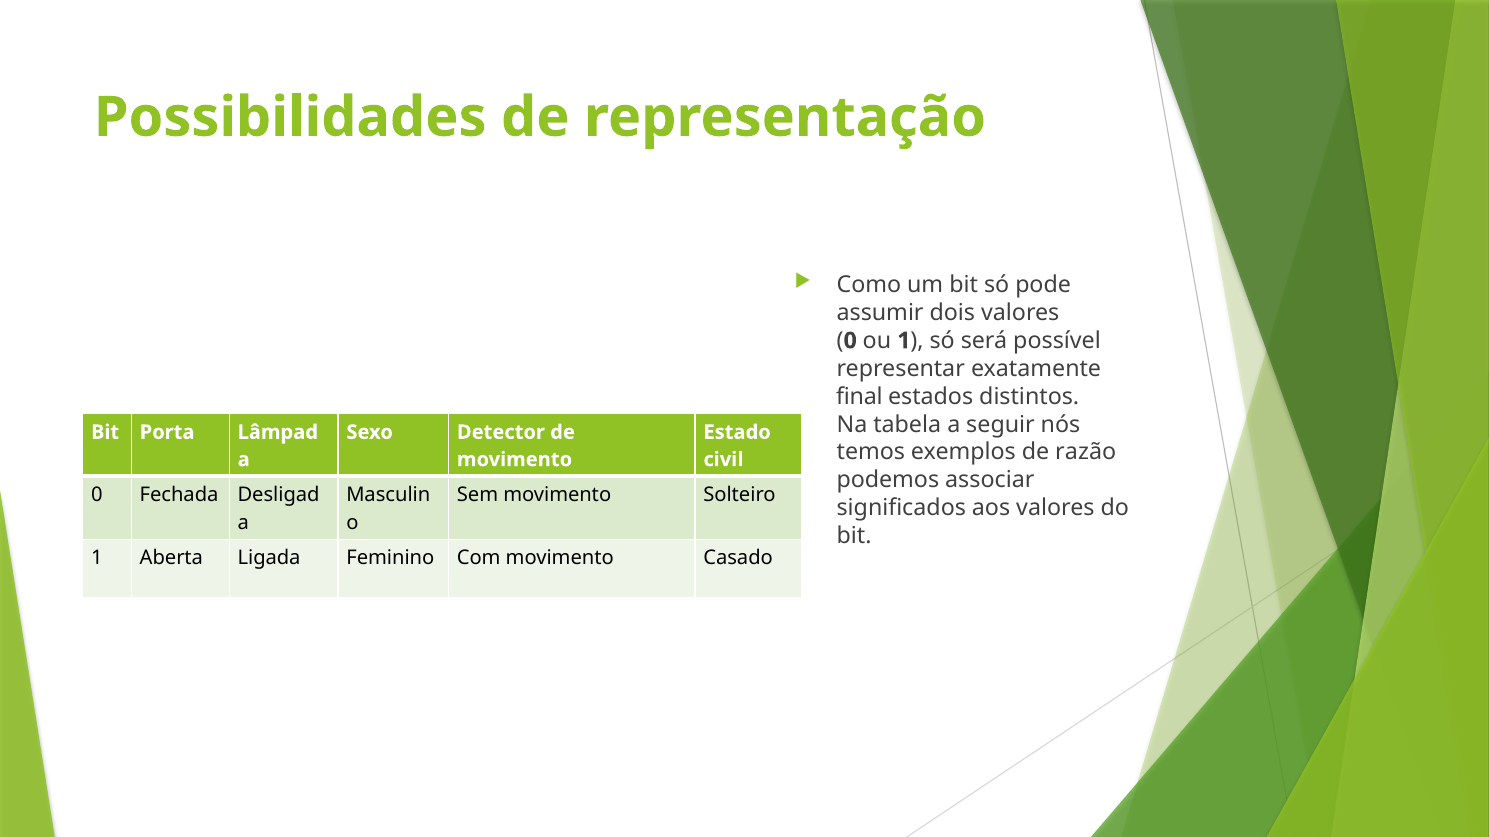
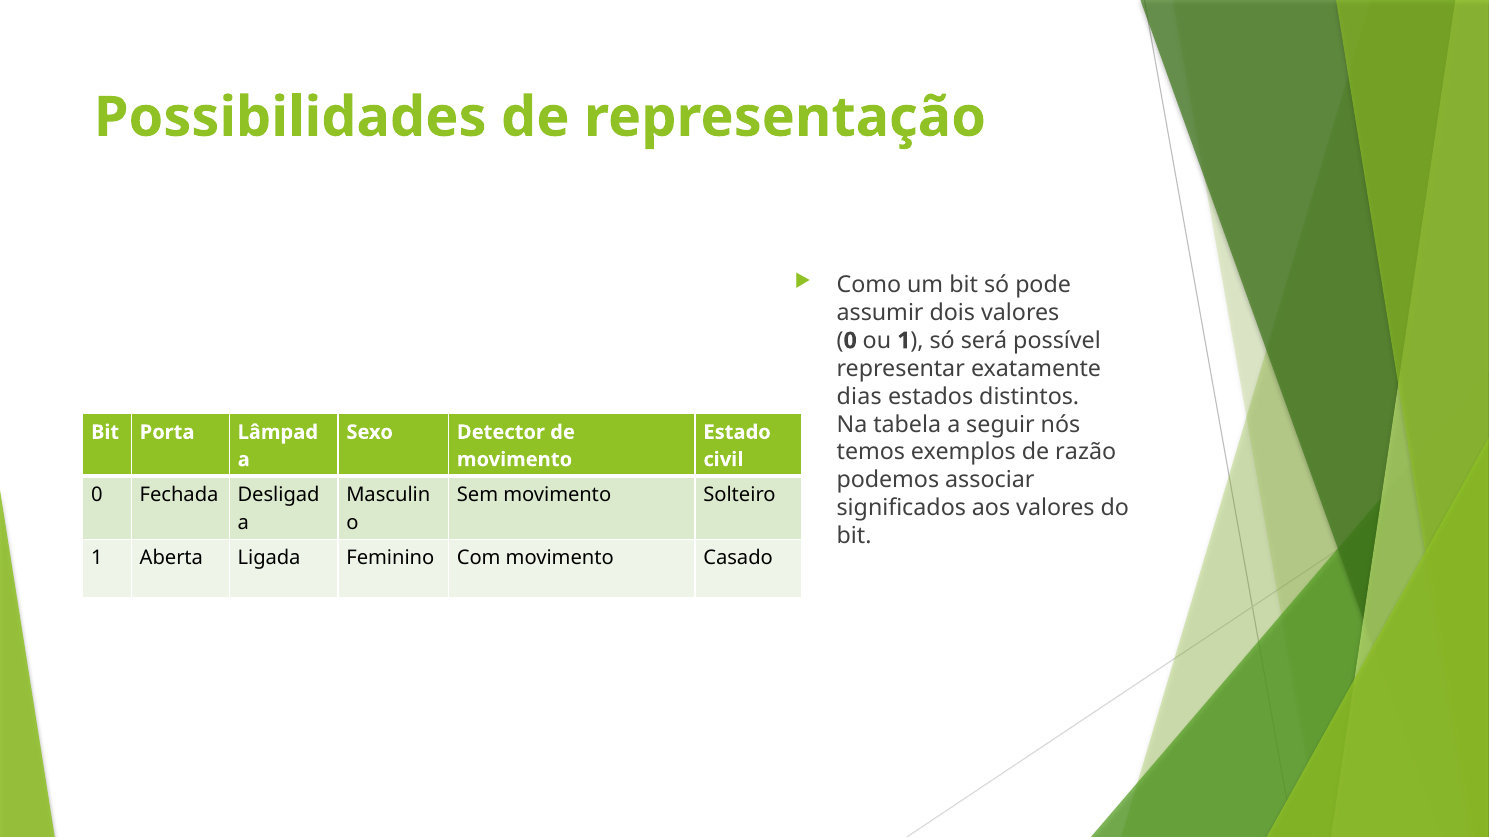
final: final -> dias (859, 397)
